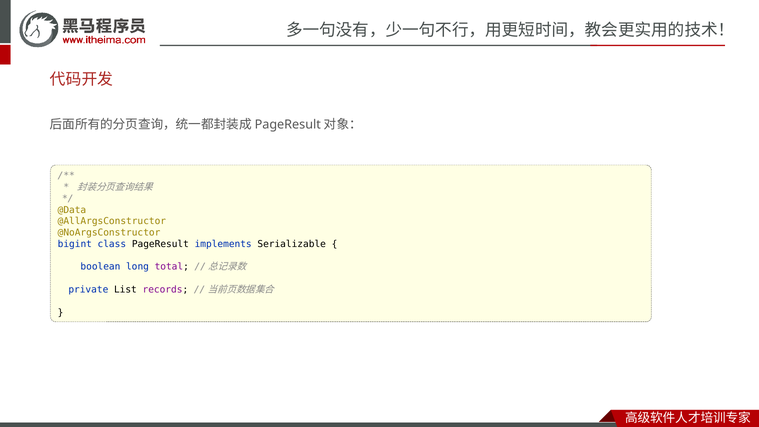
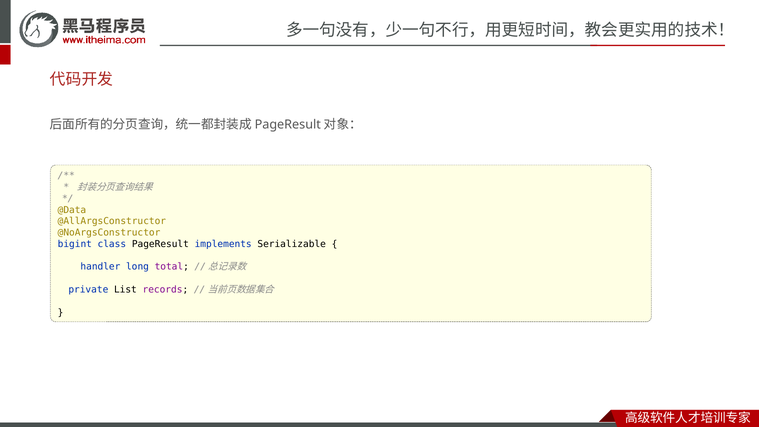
boolean: boolean -> handler (100, 267)
